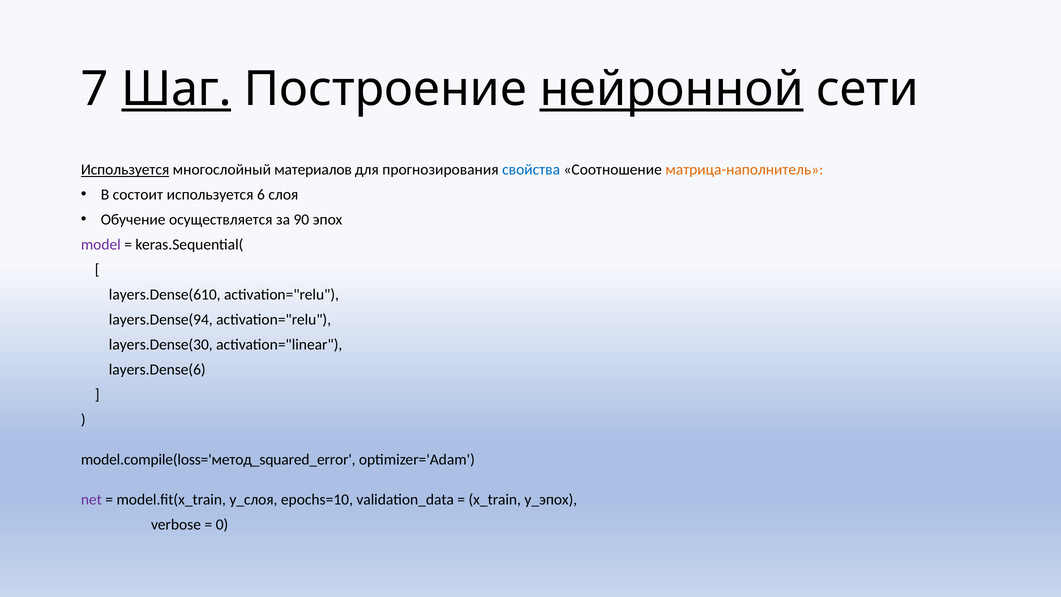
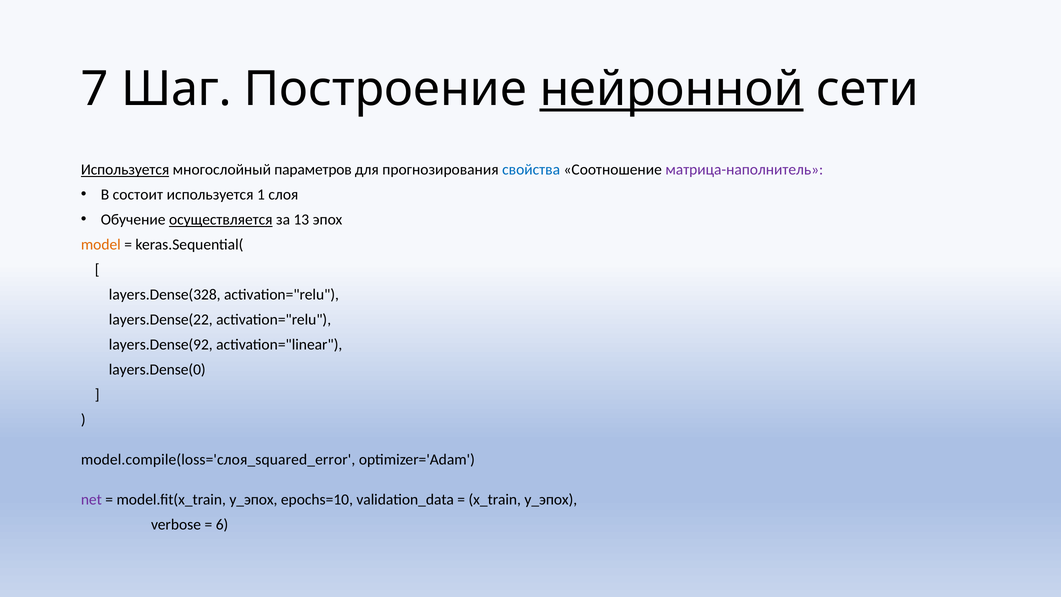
Шаг underline: present -> none (176, 89)
материалов: материалов -> параметров (313, 170)
матрица-наполнитель colour: orange -> purple (744, 170)
6: 6 -> 1 (261, 195)
осуществляется underline: none -> present (221, 220)
90: 90 -> 13 (301, 220)
model colour: purple -> orange (101, 245)
layers.Dense(610: layers.Dense(610 -> layers.Dense(328 (165, 295)
layers.Dense(94: layers.Dense(94 -> layers.Dense(22 (161, 320)
layers.Dense(30: layers.Dense(30 -> layers.Dense(92 (161, 345)
layers.Dense(6: layers.Dense(6 -> layers.Dense(0 (157, 370)
model.compile(loss='метод_squared_error: model.compile(loss='метод_squared_error -> model.compile(loss='слоя_squared_error (218, 459)
model.fit(x_train y_слоя: y_слоя -> y_эпох (253, 499)
0: 0 -> 6 (222, 524)
